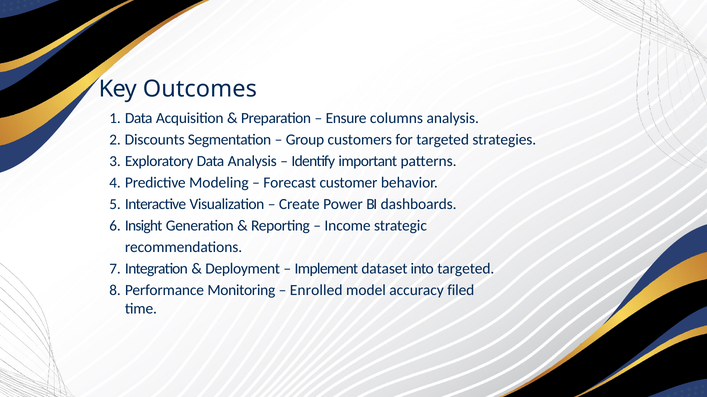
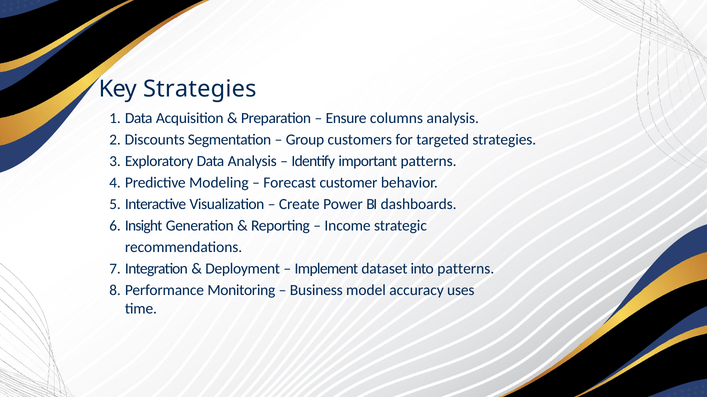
Key Outcomes: Outcomes -> Strategies (200, 89)
into targeted: targeted -> patterns (466, 269)
Enrolled: Enrolled -> Business (316, 291)
filed: filed -> uses (461, 291)
